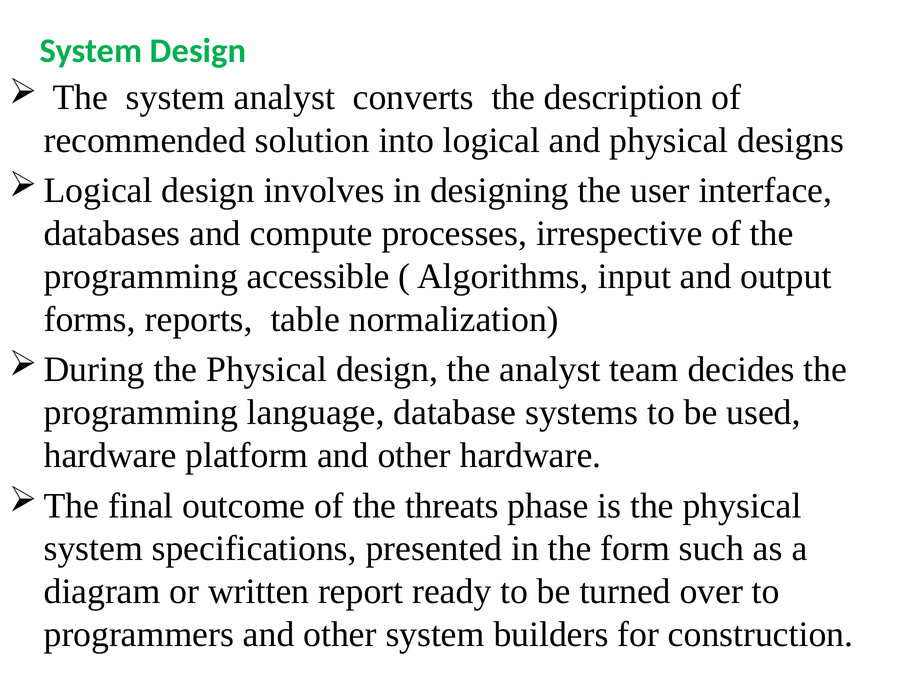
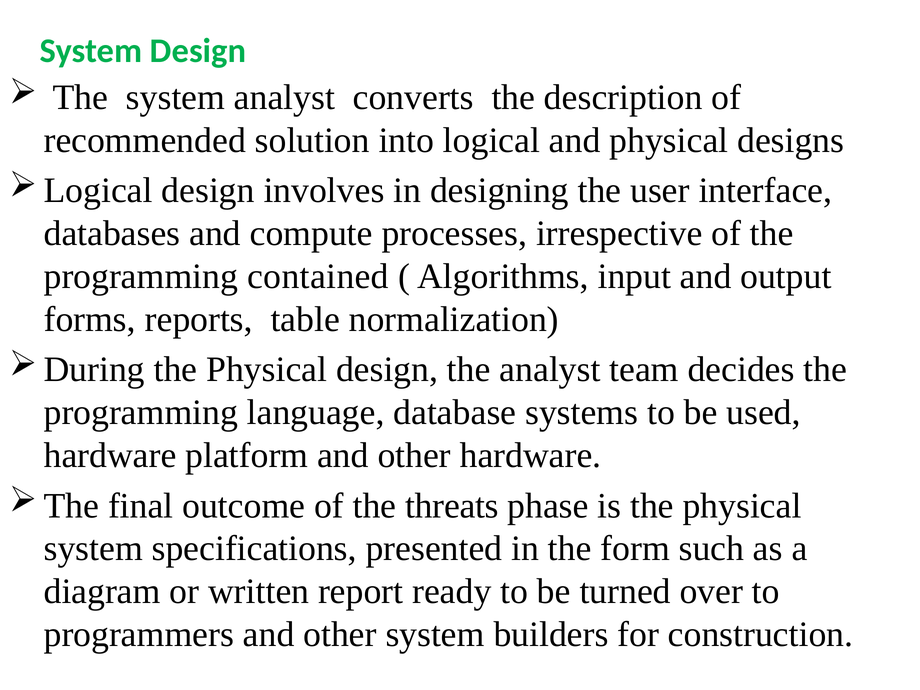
accessible: accessible -> contained (318, 277)
